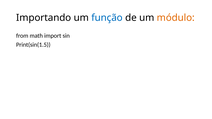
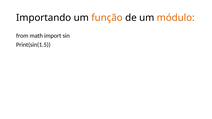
função colour: blue -> orange (107, 18)
